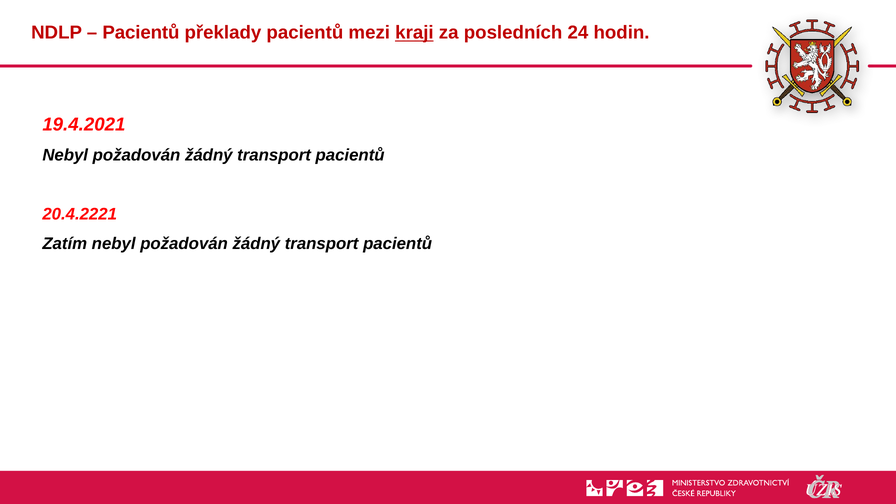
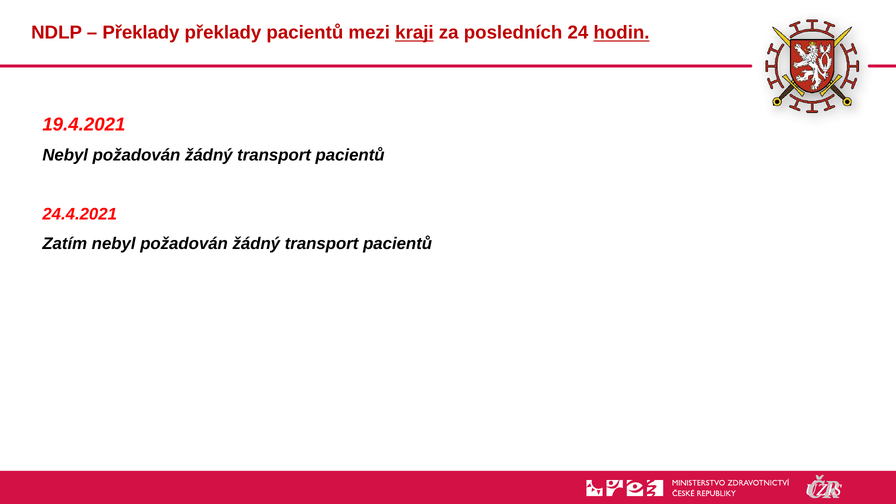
Pacientů: Pacientů -> Překlady (141, 33)
hodin underline: none -> present (622, 33)
20.4.2221: 20.4.2221 -> 24.4.2021 (80, 214)
